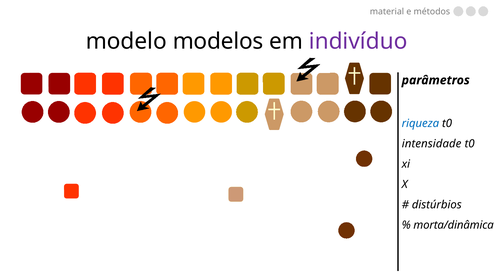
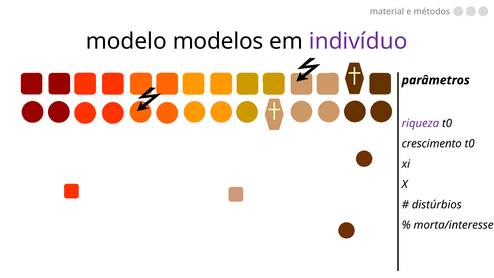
riqueza colour: blue -> purple (420, 123)
intensidade: intensidade -> crescimento (432, 144)
morta/dinâmica: morta/dinâmica -> morta/interesse (454, 225)
